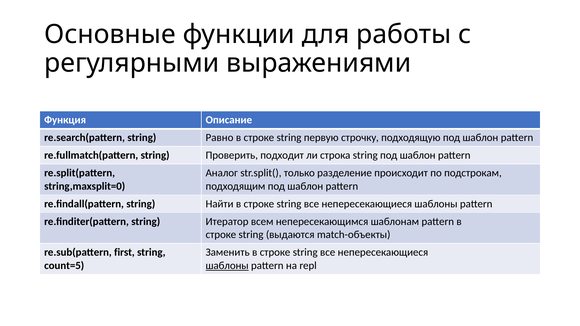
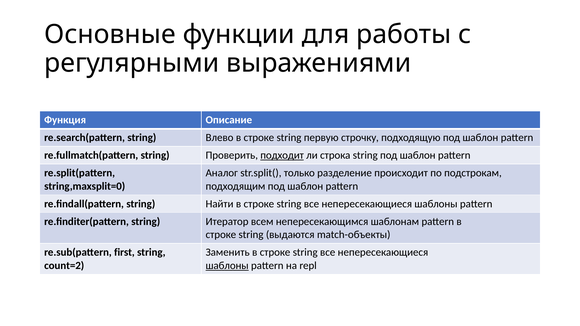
Равно: Равно -> Влево (220, 138)
подходит underline: none -> present (282, 155)
count=5: count=5 -> count=2 (64, 266)
